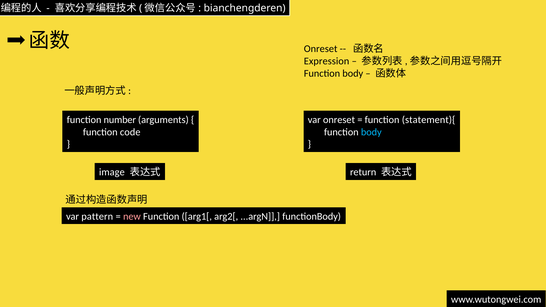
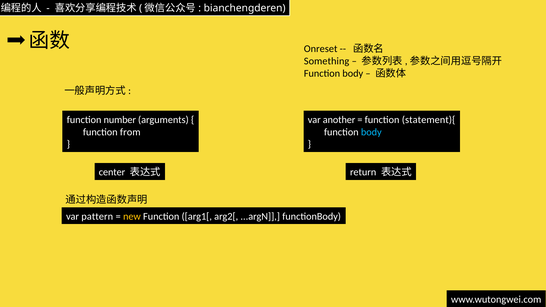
Expression: Expression -> Something (327, 61)
var onreset: onreset -> another (339, 120)
code: code -> from (130, 132)
image: image -> center (112, 172)
new colour: pink -> yellow (132, 217)
